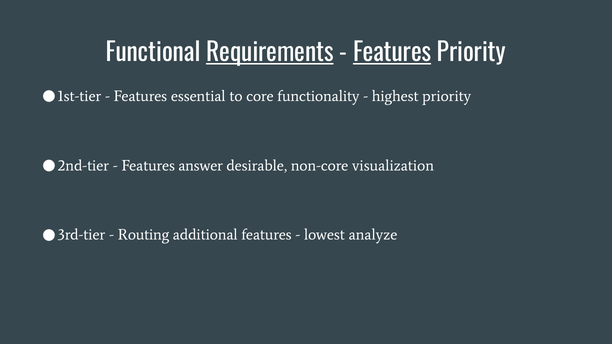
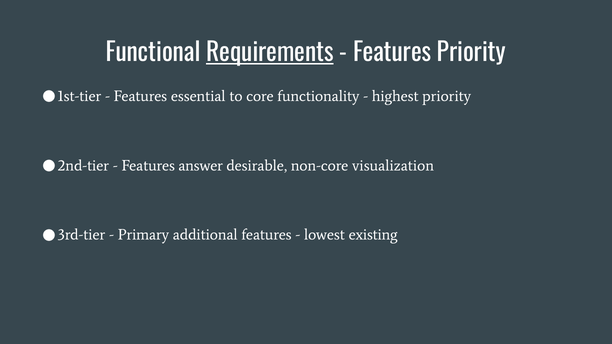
Features underline: present -> none (392, 53)
Routing: Routing -> Primary (143, 235)
analyze: analyze -> existing (373, 235)
